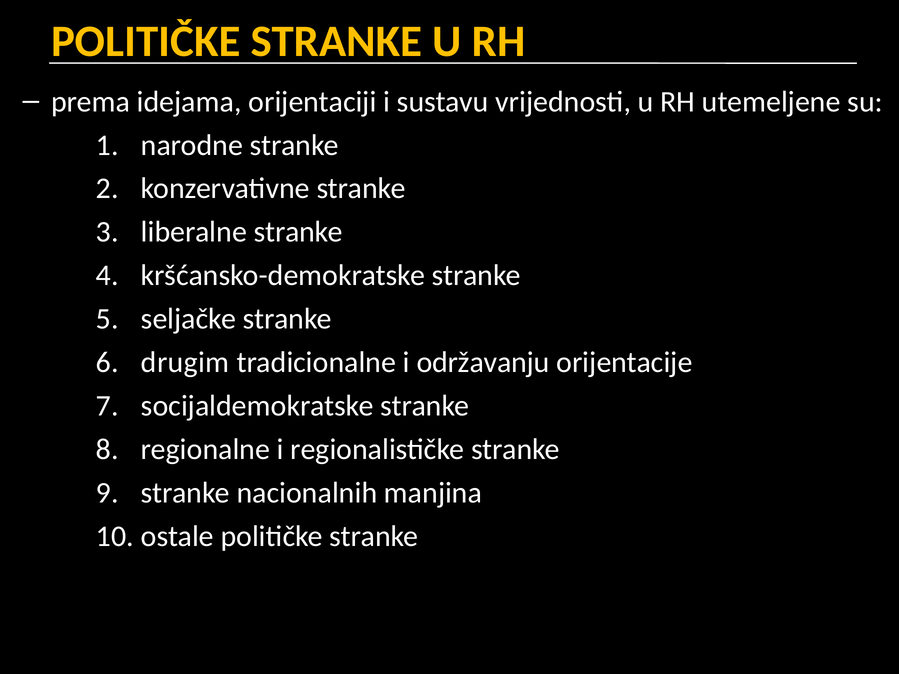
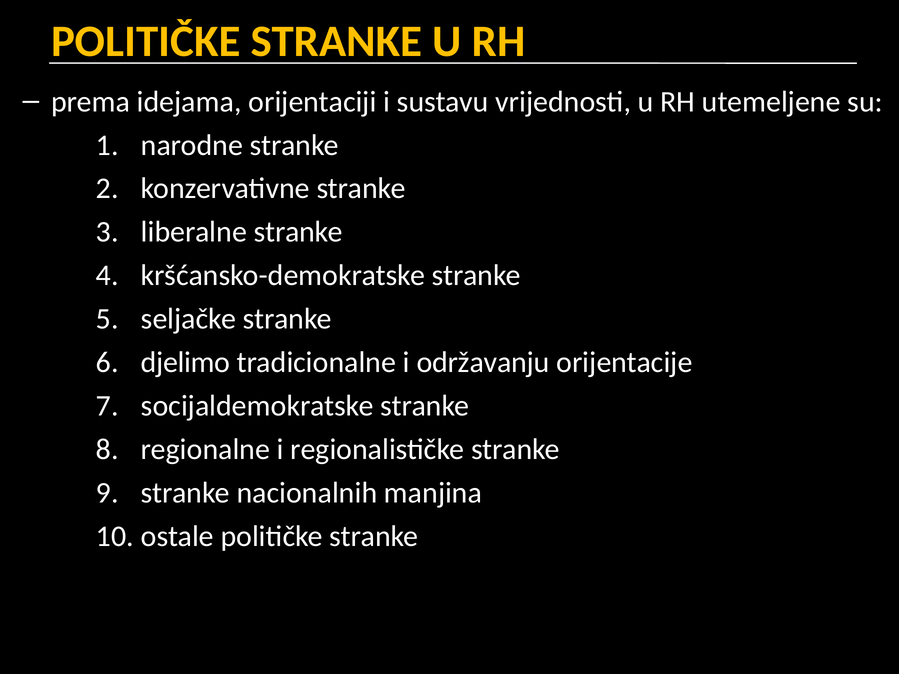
drugim: drugim -> djelimo (185, 363)
